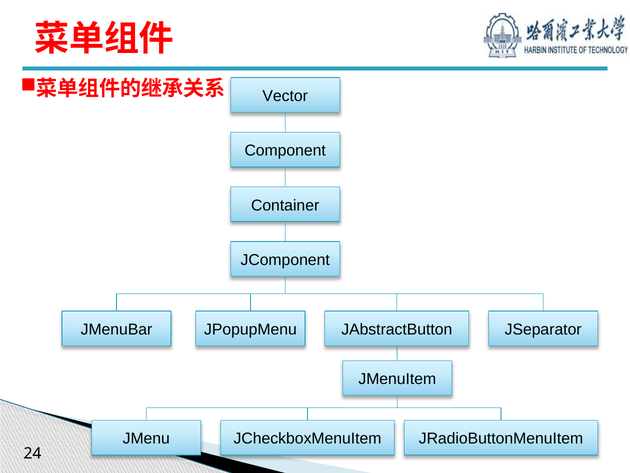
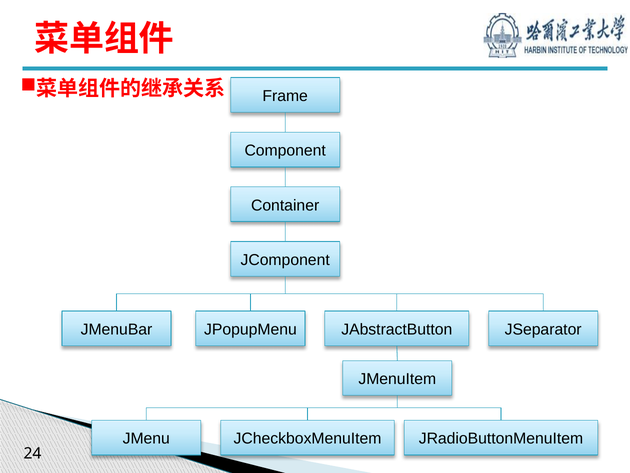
Vector: Vector -> Frame (285, 96)
